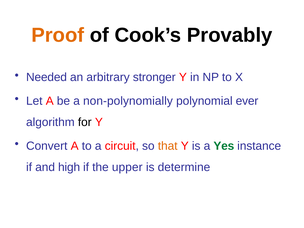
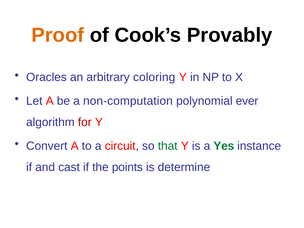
Needed: Needed -> Oracles (46, 77)
stronger: stronger -> coloring (154, 77)
non-polynomially: non-polynomially -> non-computation (128, 101)
for colour: black -> red (85, 122)
that colour: orange -> green (168, 146)
high: high -> cast (69, 167)
upper: upper -> points (127, 167)
